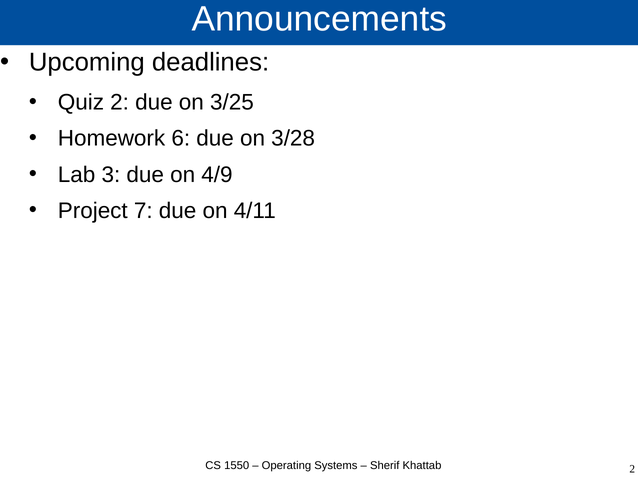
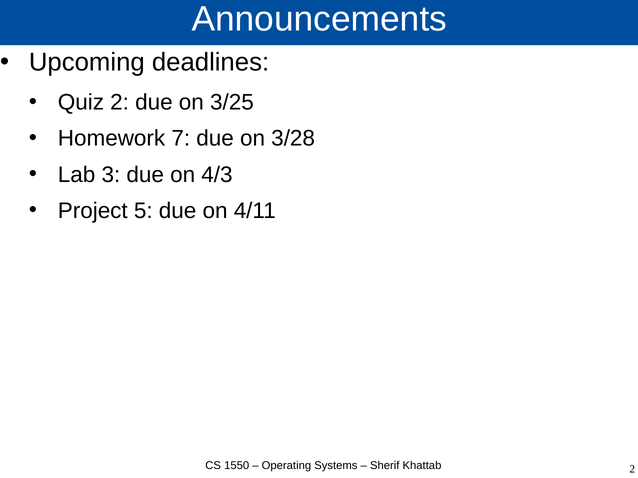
6: 6 -> 7 (181, 139)
4/9: 4/9 -> 4/3 (217, 175)
7: 7 -> 5 (143, 211)
